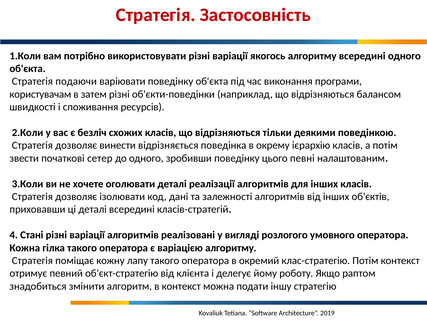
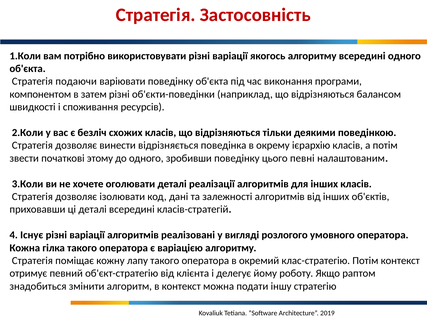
користувачам: користувачам -> компонентом (40, 94)
сетер: сетер -> этому (100, 158)
Стані: Стані -> Існує (32, 235)
